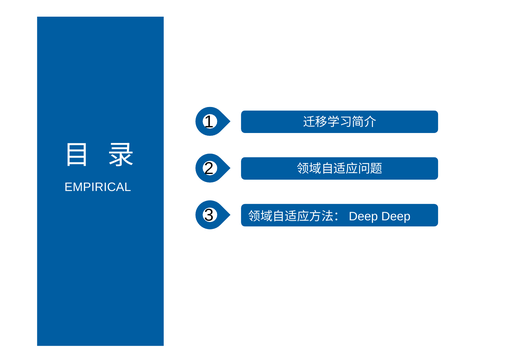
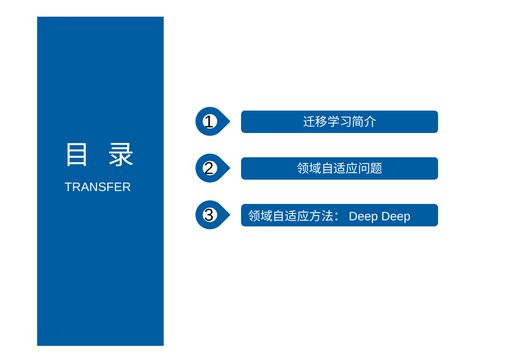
EMPIRICAL: EMPIRICAL -> TRANSFER (98, 187)
